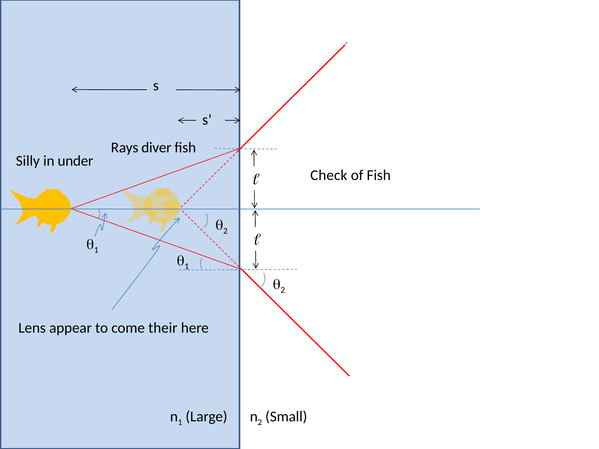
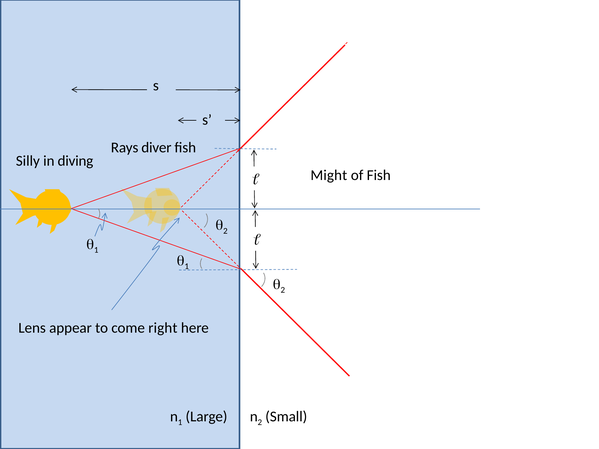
under: under -> diving (75, 161)
Check: Check -> Might (329, 175)
their: their -> right (163, 328)
